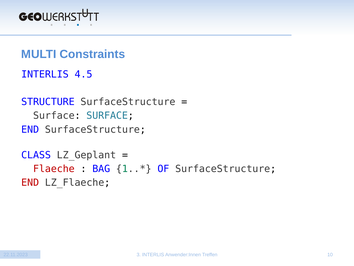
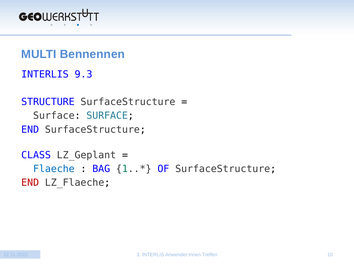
Constraints: Constraints -> Bennennen (92, 54)
4.5: 4.5 -> 9.3 (84, 74)
Flaeche colour: red -> blue (54, 169)
